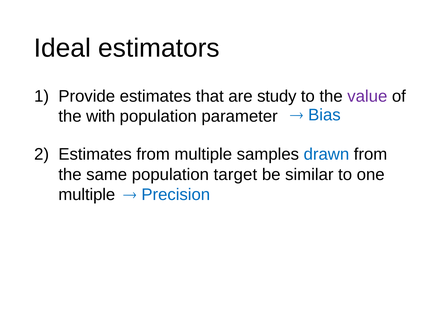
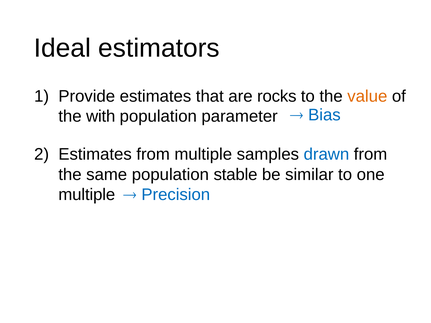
study: study -> rocks (277, 96)
value colour: purple -> orange (367, 96)
target: target -> stable (236, 175)
